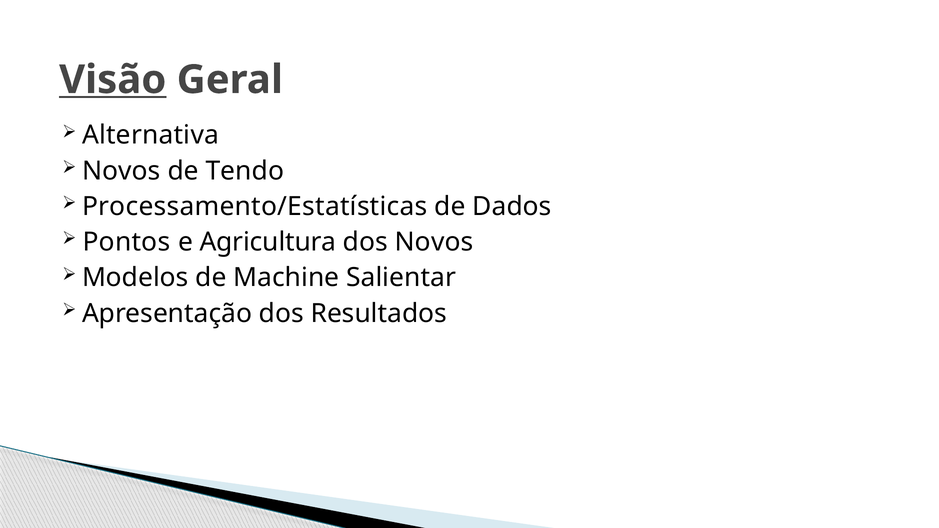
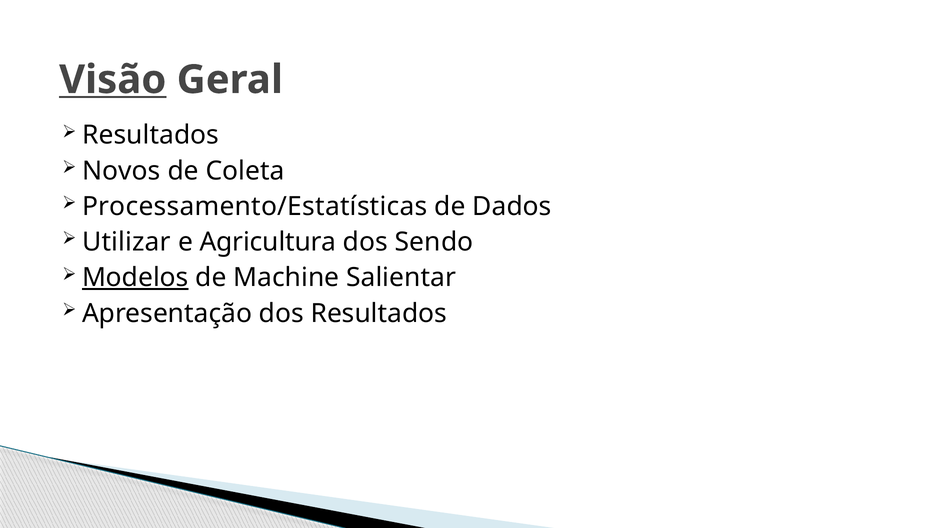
Alternativa: Alternativa -> Resultados (151, 135)
Tendo: Tendo -> Coleta (245, 171)
Pontos: Pontos -> Utilizar (126, 242)
dos Novos: Novos -> Sendo (434, 242)
Modelos underline: none -> present (135, 278)
